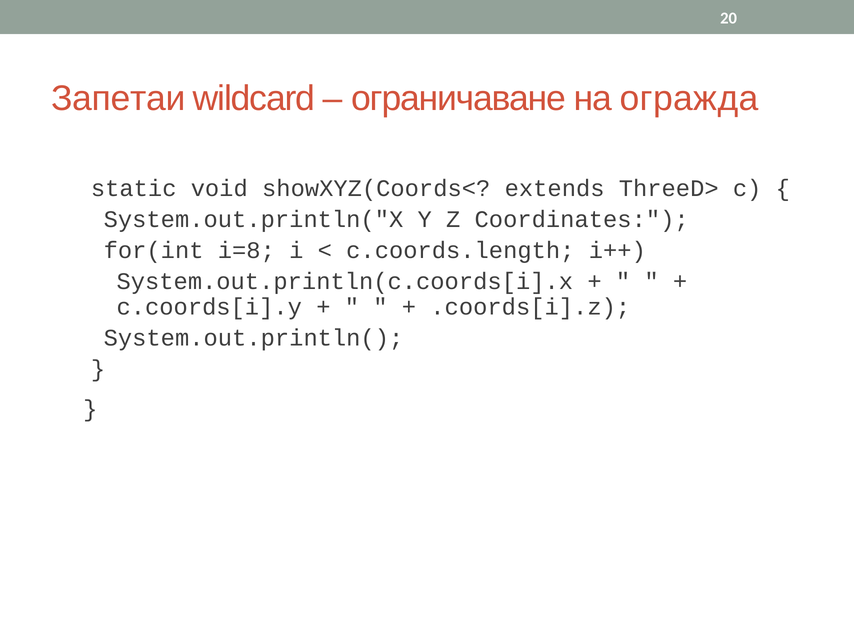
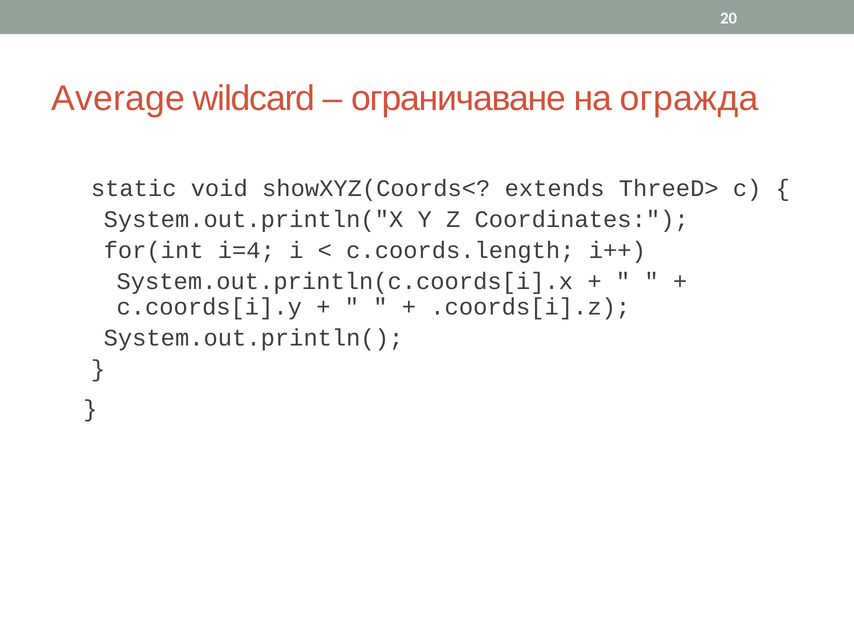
Запетаи: Запетаи -> Average (118, 99)
i=8: i=8 -> i=4 (246, 250)
